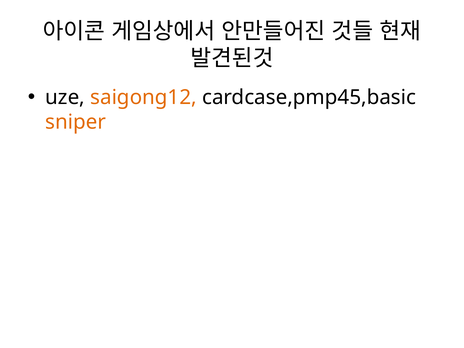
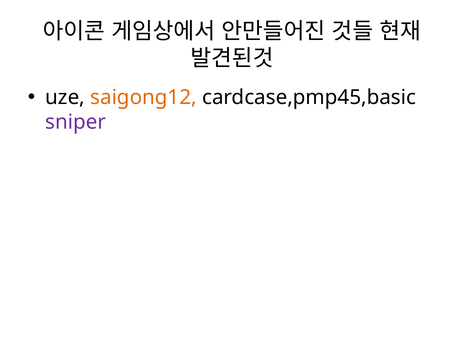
sniper colour: orange -> purple (76, 122)
